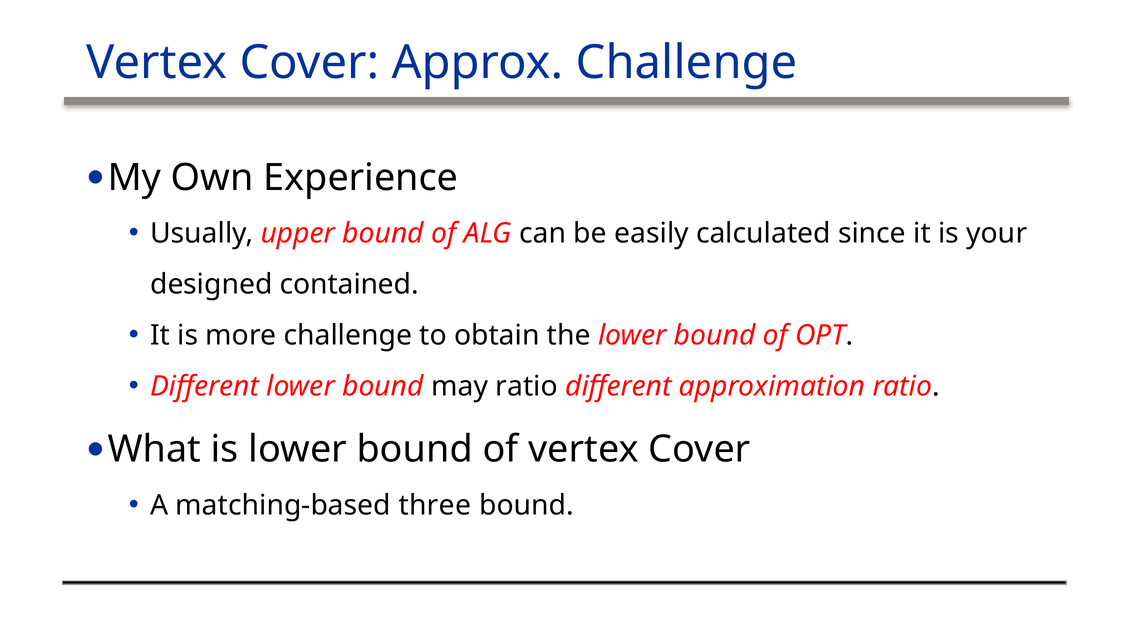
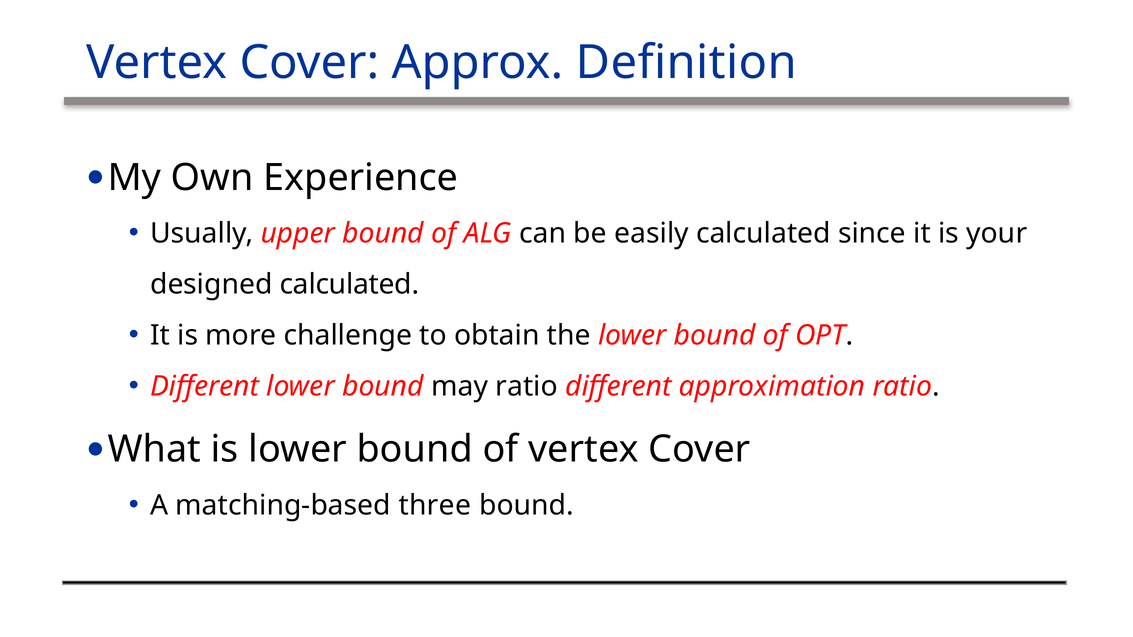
Approx Challenge: Challenge -> Definition (686, 63)
designed contained: contained -> calculated (349, 285)
